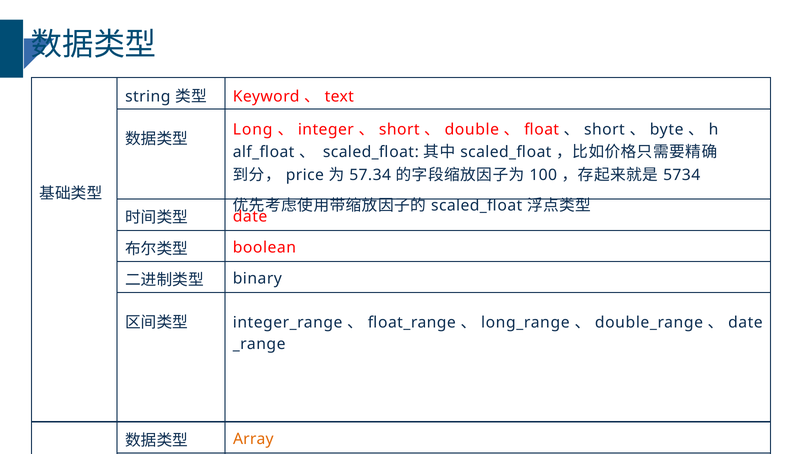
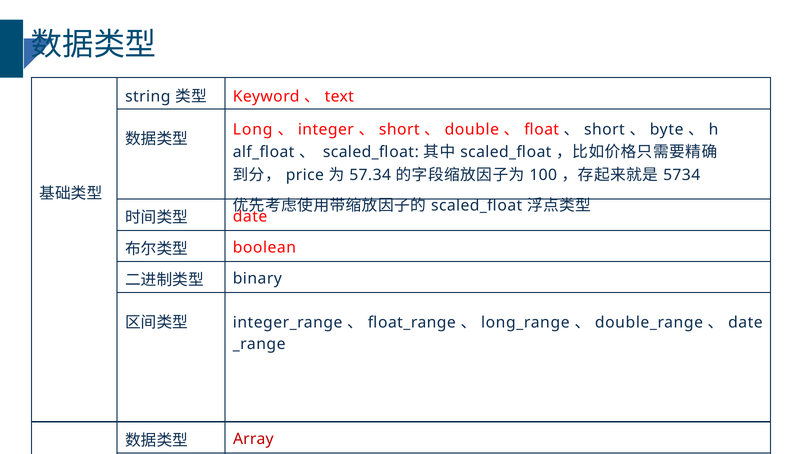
Array colour: orange -> red (253, 439)
